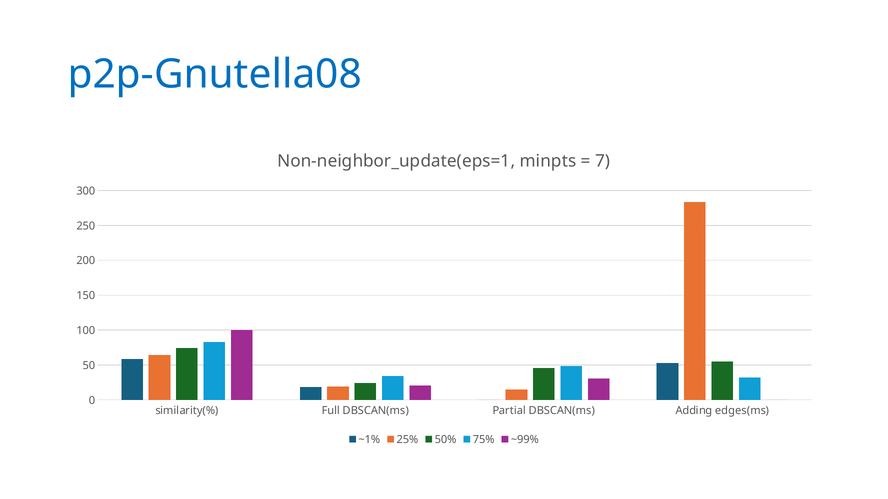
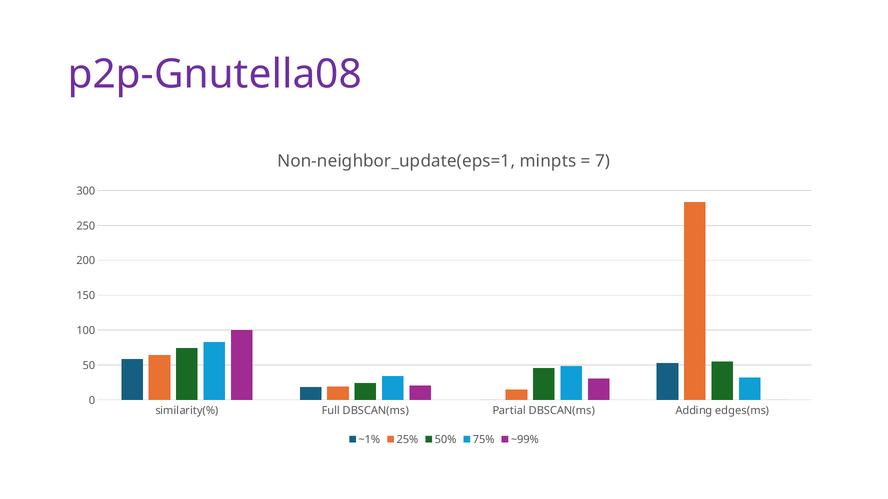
p2p-Gnutella08 colour: blue -> purple (215, 75)
